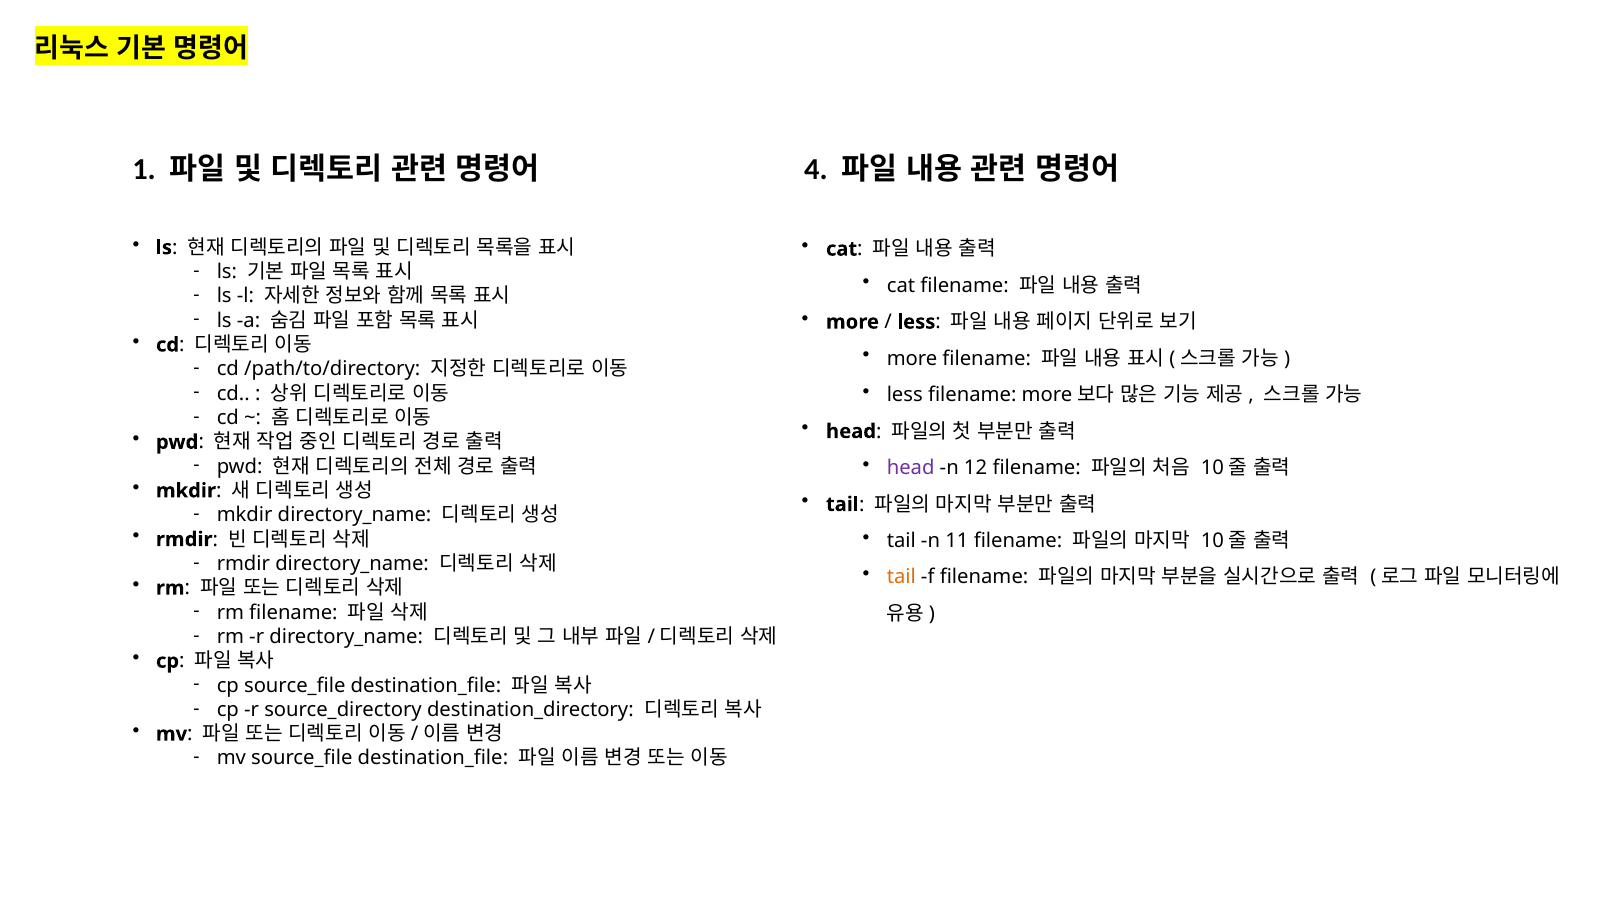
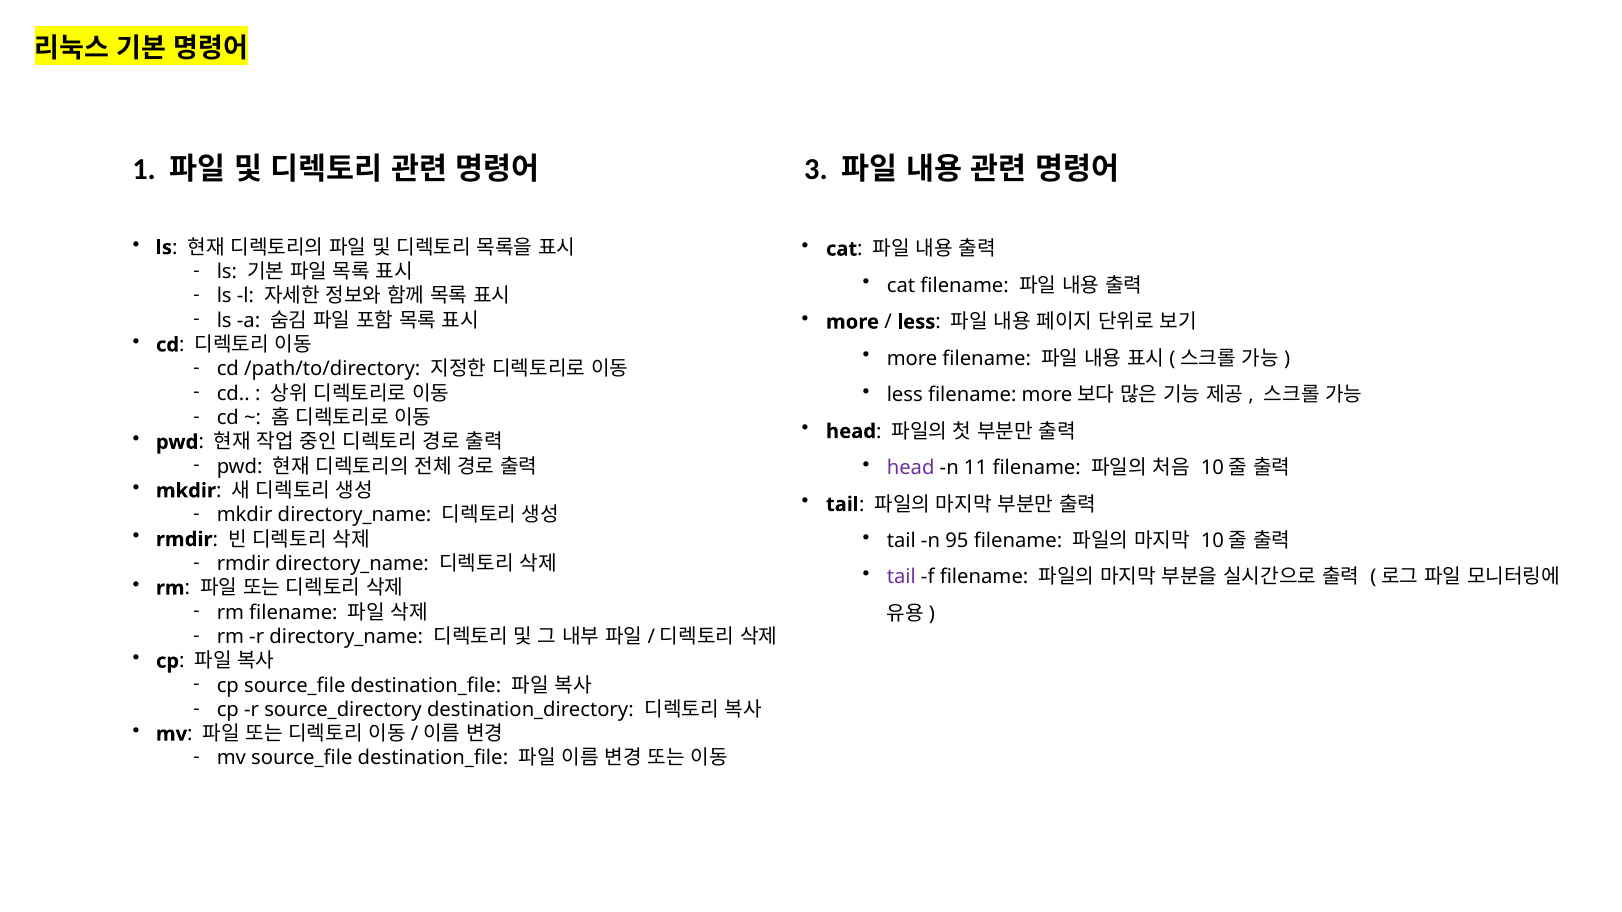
4: 4 -> 3 (816, 170)
12: 12 -> 11 (976, 468)
11: 11 -> 95 (957, 541)
tail colour: orange -> purple (901, 578)
